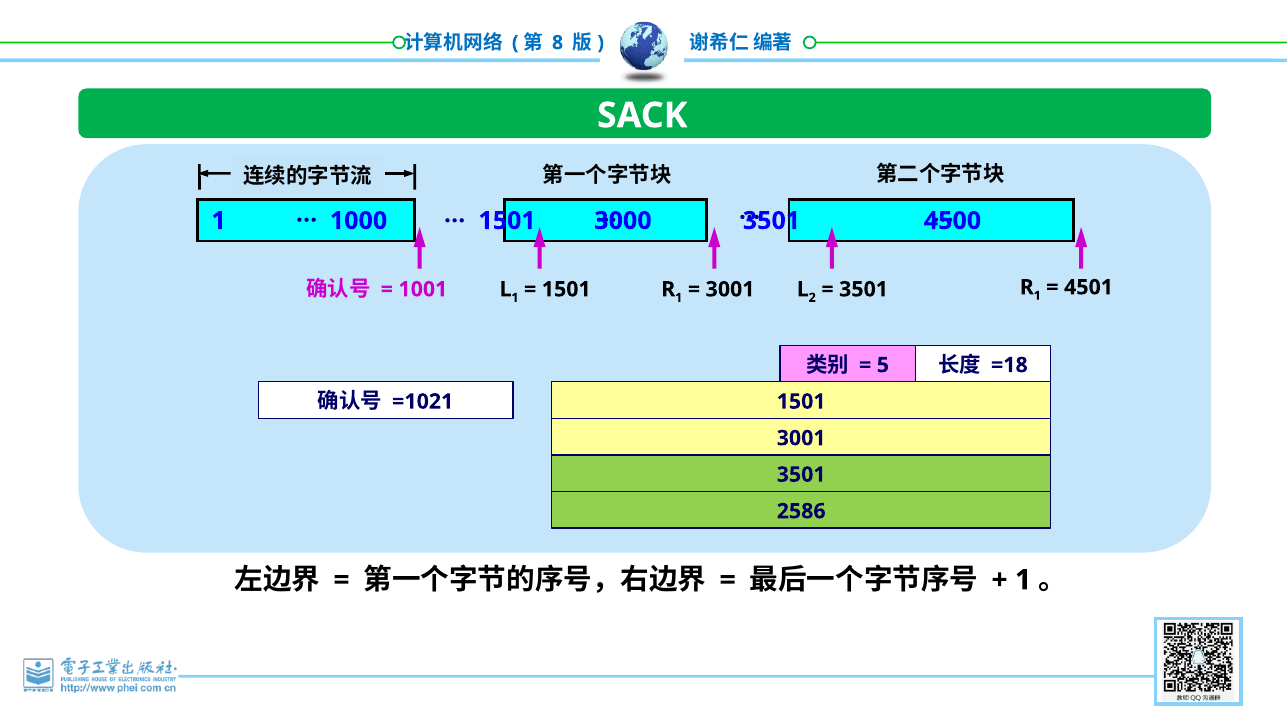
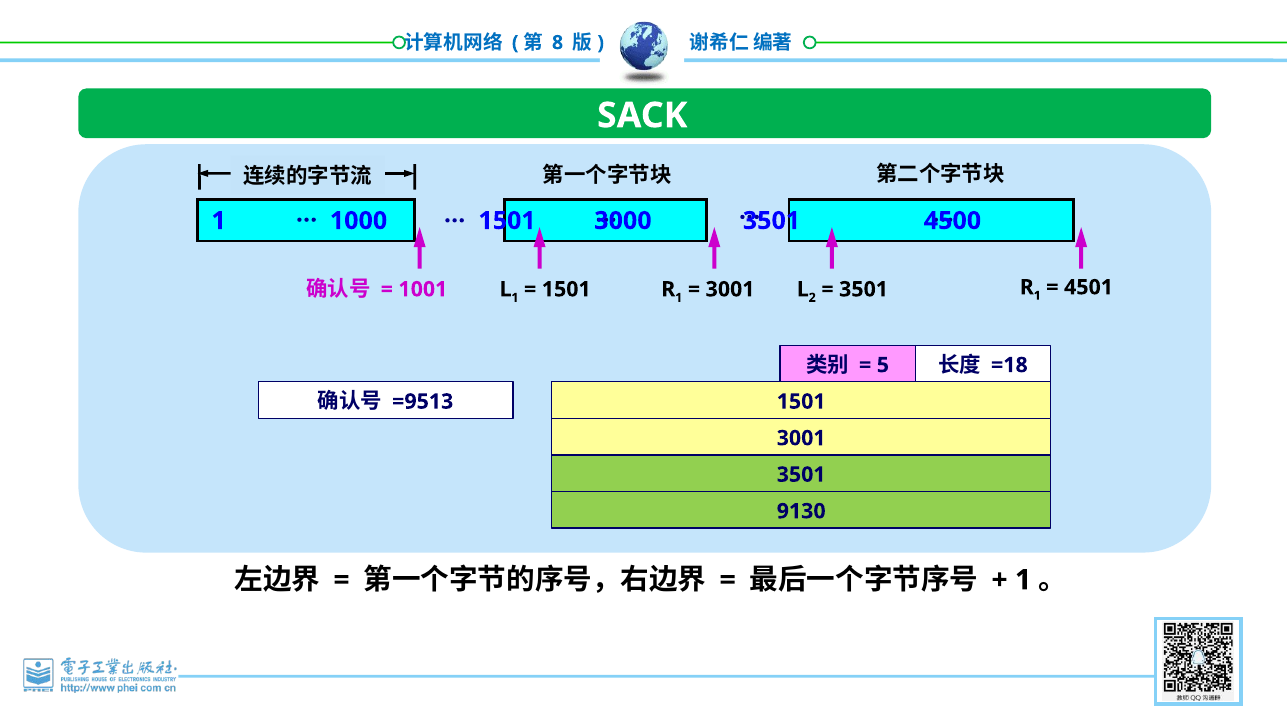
=1021: =1021 -> =9513 (423, 402)
2586: 2586 -> 9130 (801, 511)
